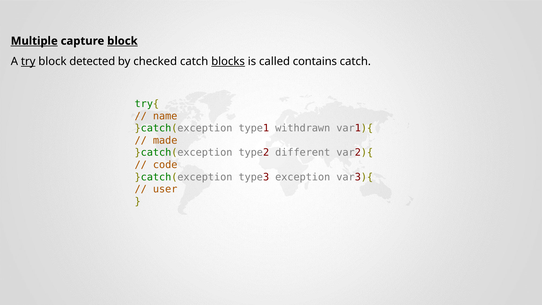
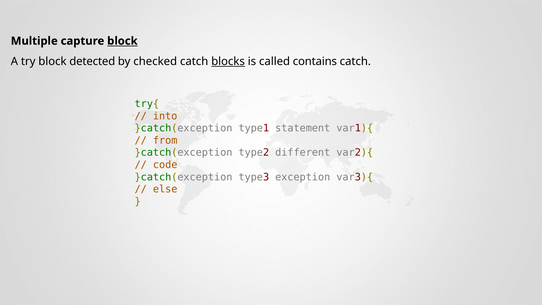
Multiple underline: present -> none (34, 41)
try underline: present -> none (28, 61)
name: name -> into (165, 116)
withdrawn: withdrawn -> statement (303, 128)
made: made -> from (165, 140)
user: user -> else (165, 189)
